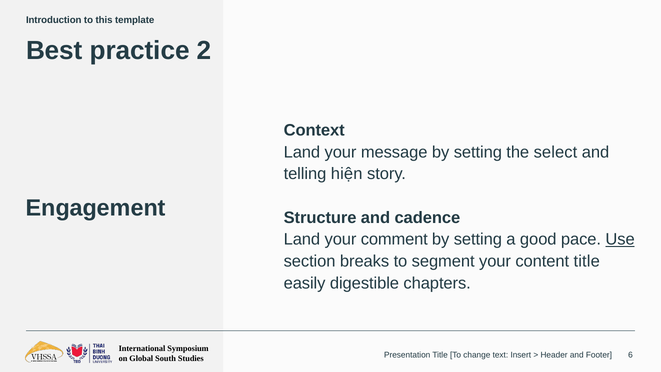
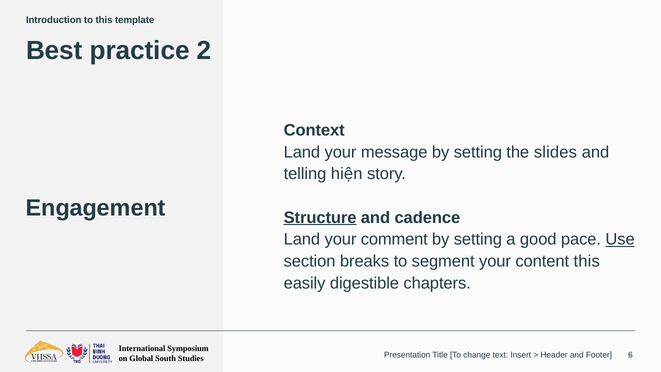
select: select -> slides (555, 152)
Structure underline: none -> present (320, 217)
content title: title -> this (587, 261)
